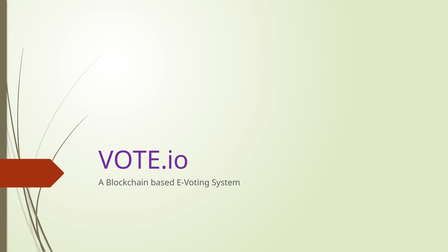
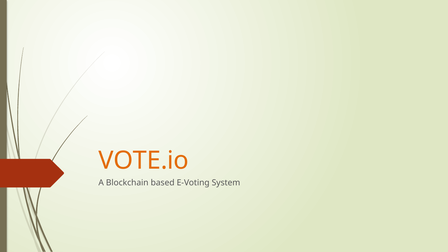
VOTE.io colour: purple -> orange (144, 161)
